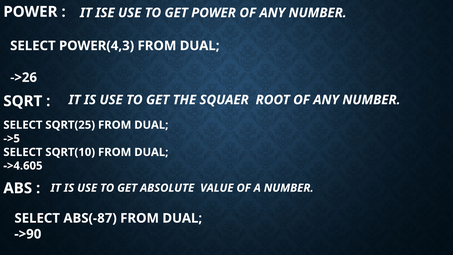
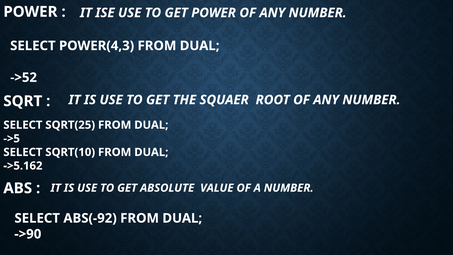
->26: ->26 -> ->52 (24, 77)
->4.605: ->4.605 -> ->5.162 (23, 166)
ABS(-87: ABS(-87 -> ABS(-92 (90, 218)
